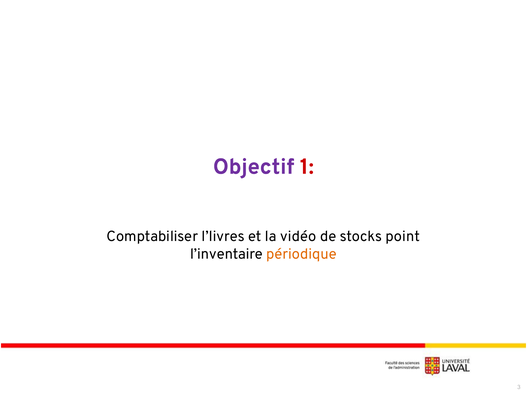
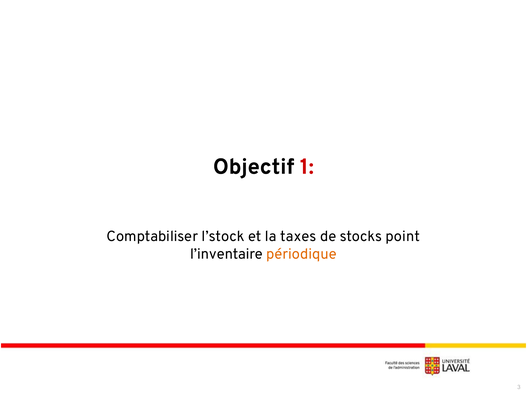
Objectif colour: purple -> black (254, 167)
l’livres: l’livres -> l’stock (223, 236)
vidéo: vidéo -> taxes (298, 236)
